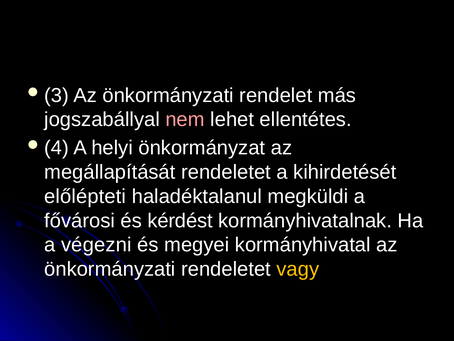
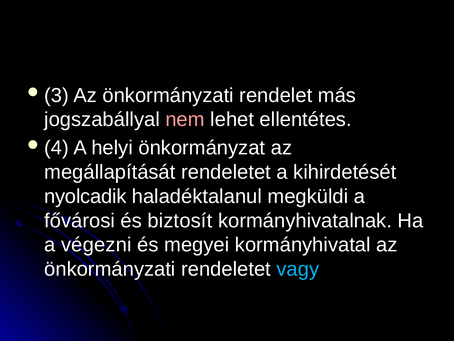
előlépteti: előlépteti -> nyolcadik (85, 196)
kérdést: kérdést -> biztosít (180, 220)
vagy colour: yellow -> light blue (298, 269)
